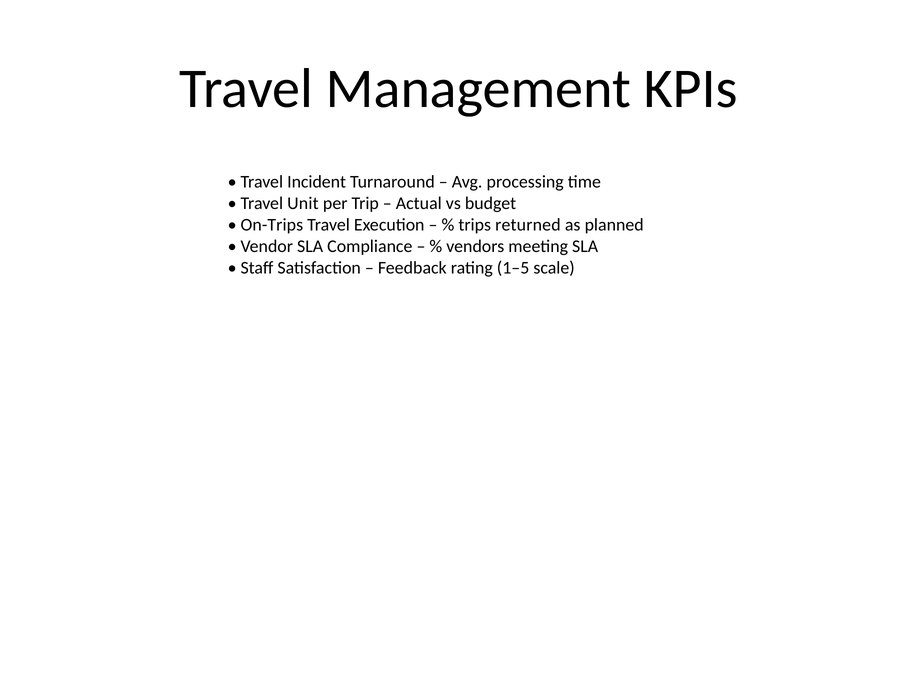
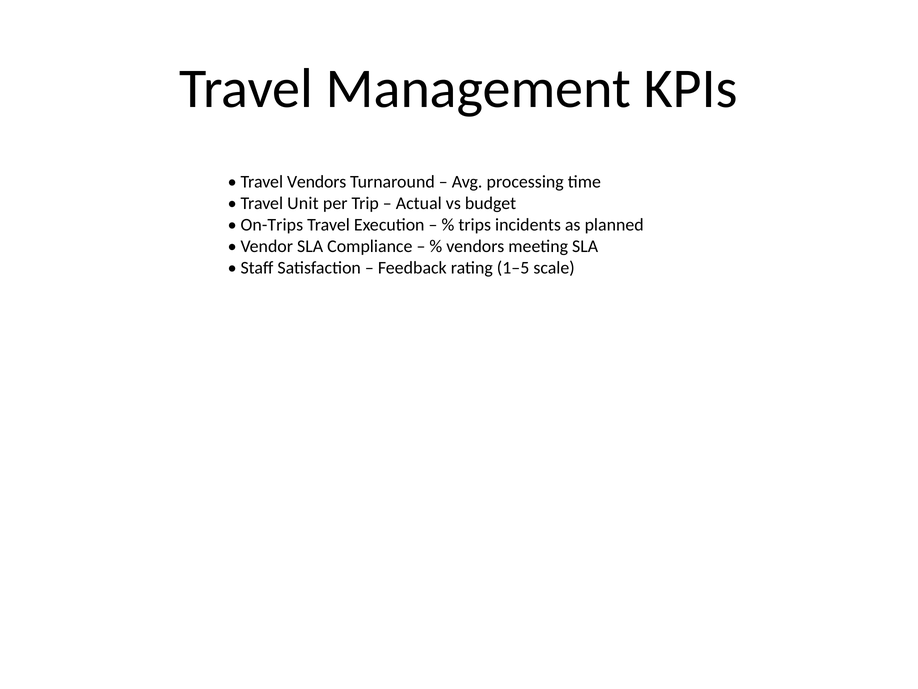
Travel Incident: Incident -> Vendors (317, 182)
returned: returned -> incidents (528, 225)
